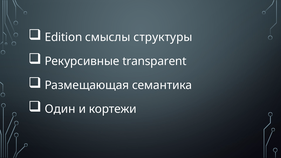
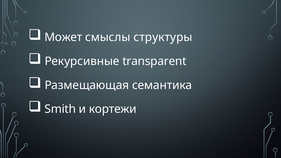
Edition: Edition -> Может (63, 37)
Один: Один -> Smith (60, 109)
